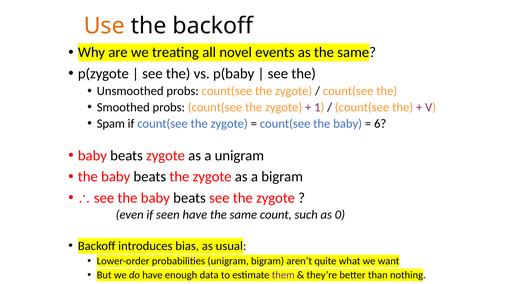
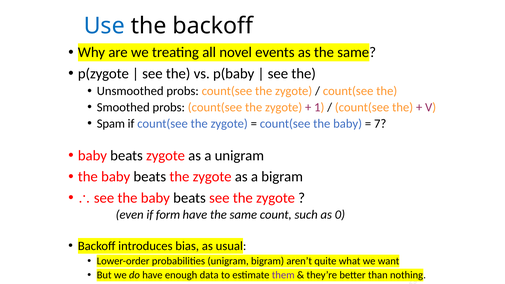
Use colour: orange -> blue (104, 26)
6: 6 -> 7 (380, 124)
seen: seen -> form (168, 215)
